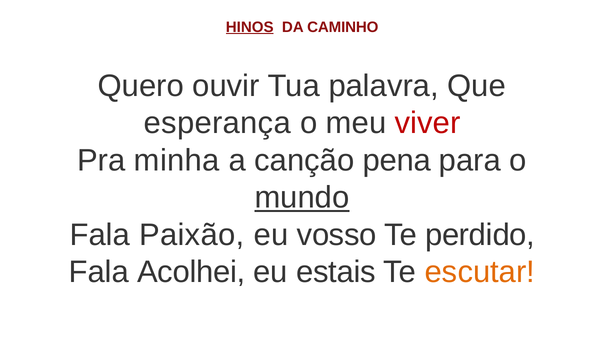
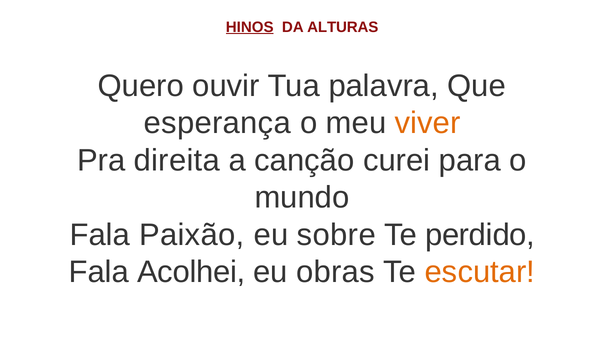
CAMINHO: CAMINHO -> ALTURAS (343, 27)
viver colour: red -> orange (428, 123)
minha: minha -> direita (177, 160)
pena: pena -> curei (397, 160)
mundo underline: present -> none (302, 197)
vosso: vosso -> sobre (336, 235)
estais: estais -> obras (336, 272)
